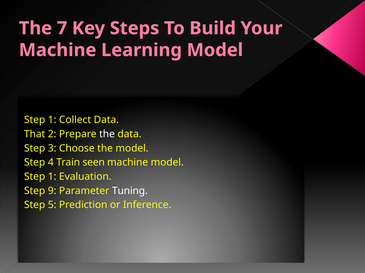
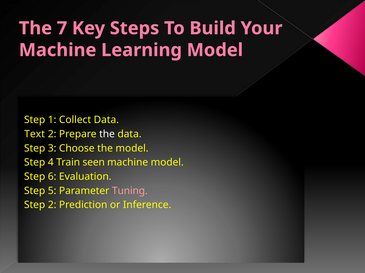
That: That -> Text (35, 134)
1: 1 -> 6 (52, 177)
9: 9 -> 5 (52, 191)
Tuning colour: white -> pink (130, 191)
Step 5: 5 -> 2 (52, 205)
